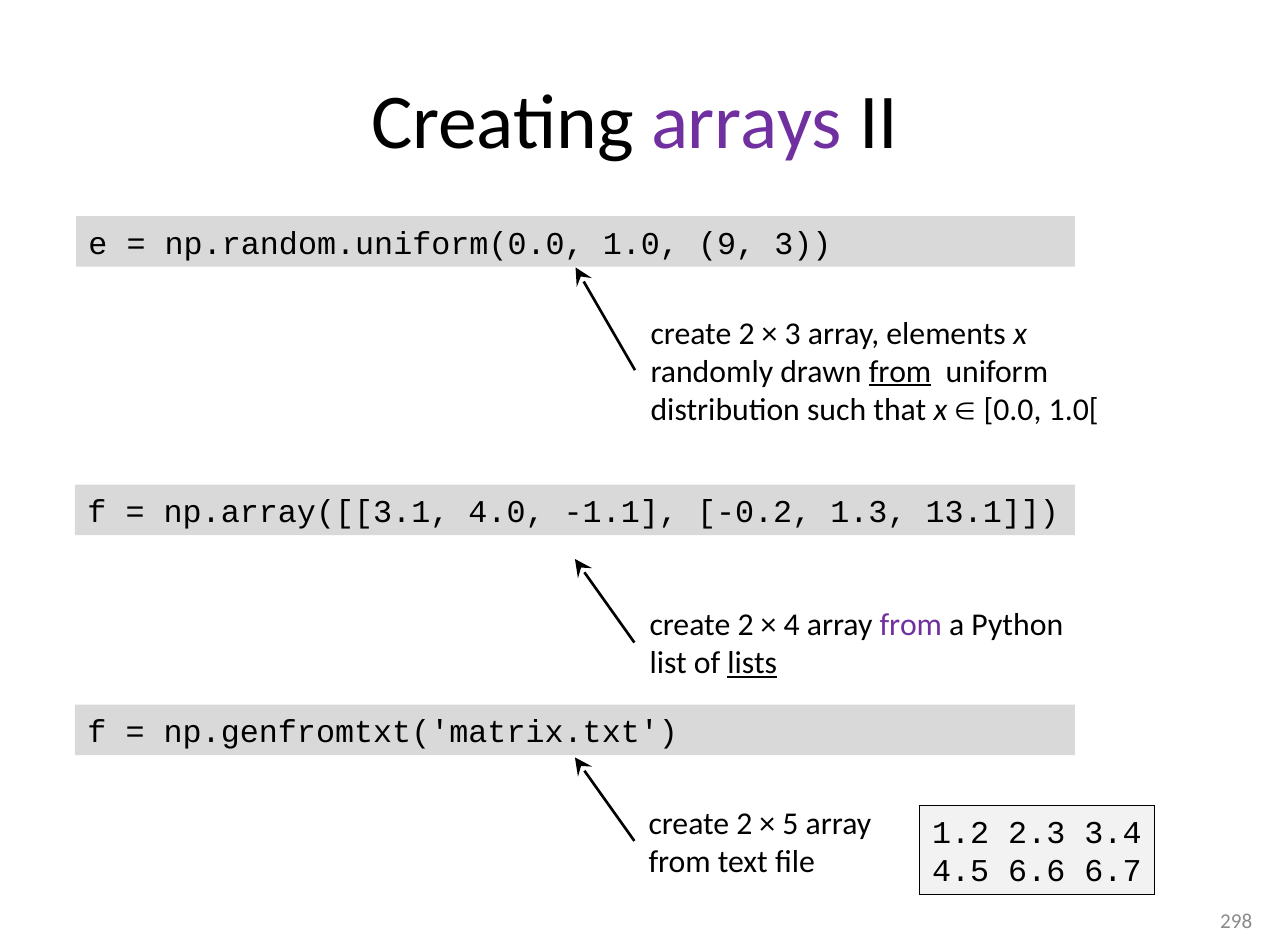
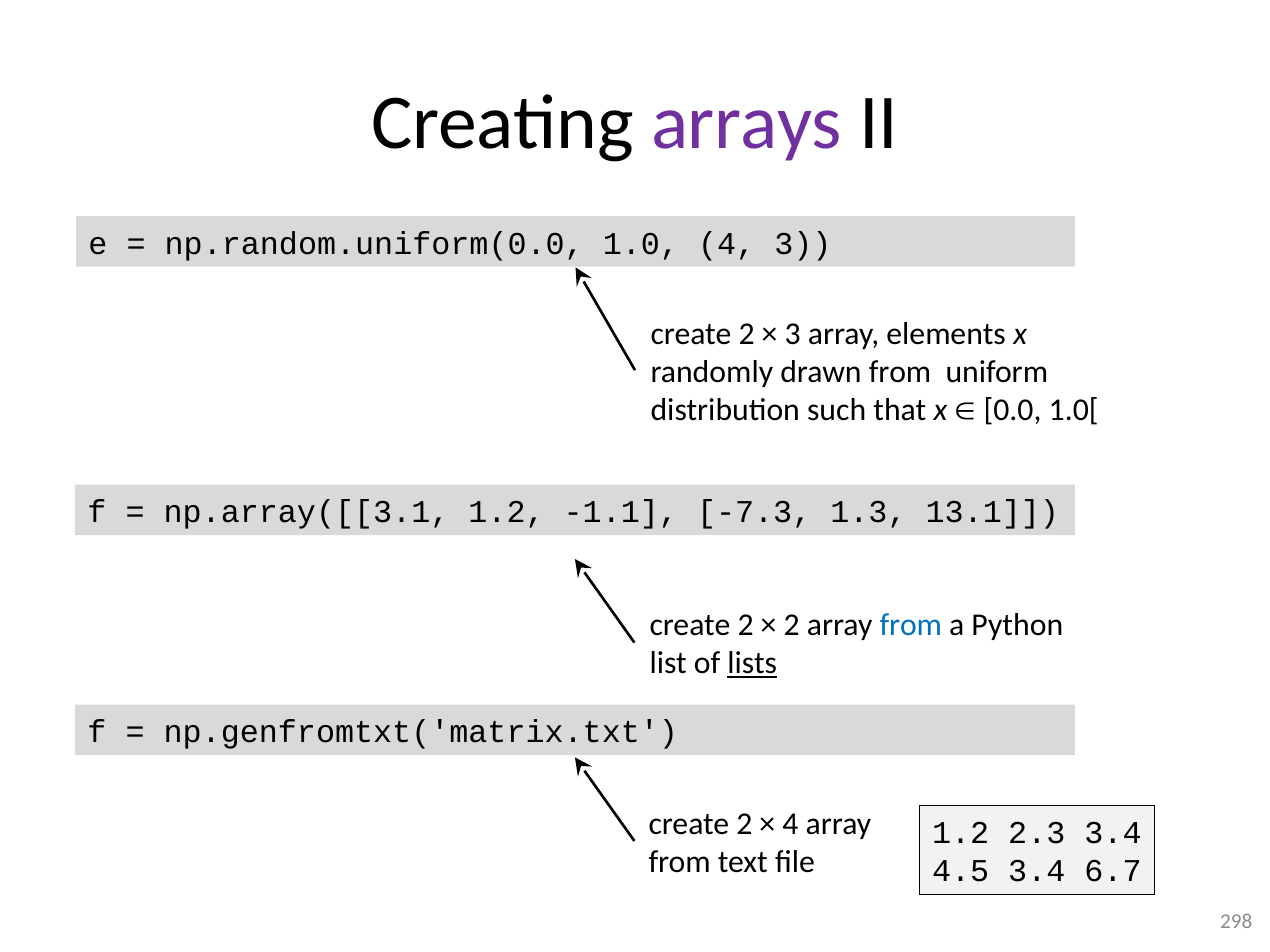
1.0 9: 9 -> 4 (727, 244)
from underline: present -> none (900, 372)
np.array([[3.1 4.0: 4.0 -> 1.2 (507, 512)
-0.2: -0.2 -> -7.3 (754, 512)
4: 4 -> 2 (792, 626)
from colour: purple -> blue (911, 626)
5: 5 -> 4 (791, 824)
4.5 6.6: 6.6 -> 3.4 (1037, 872)
